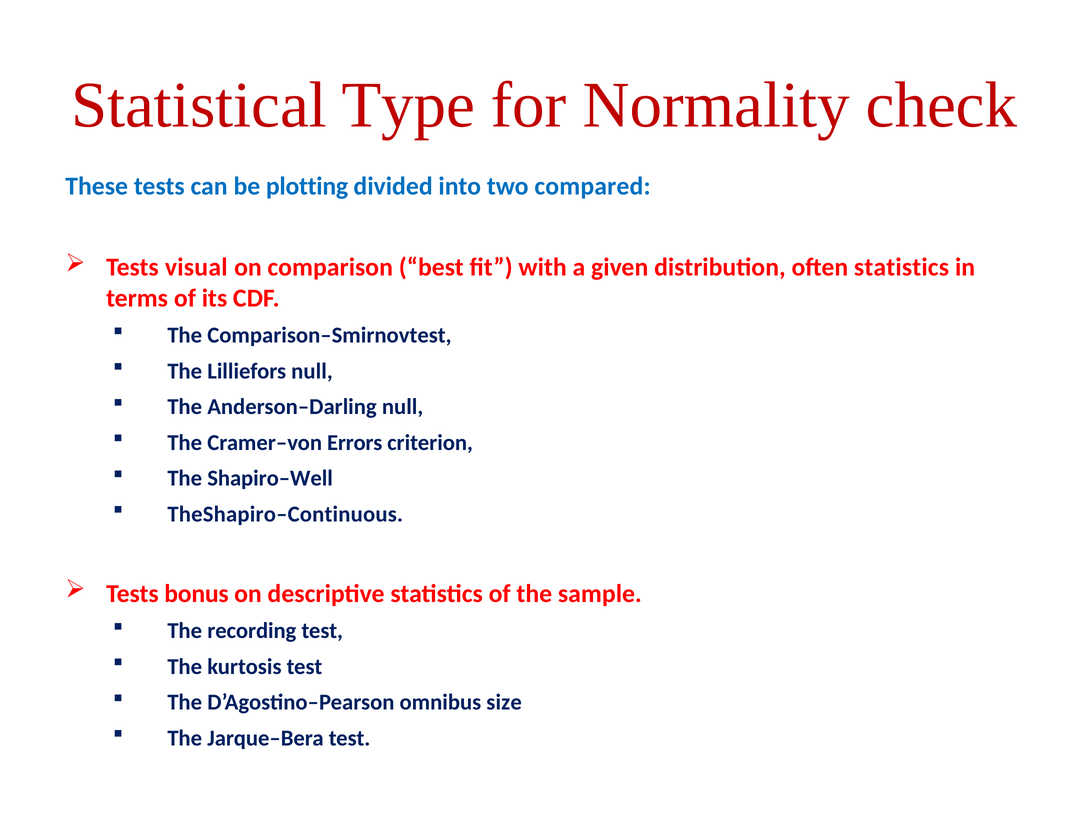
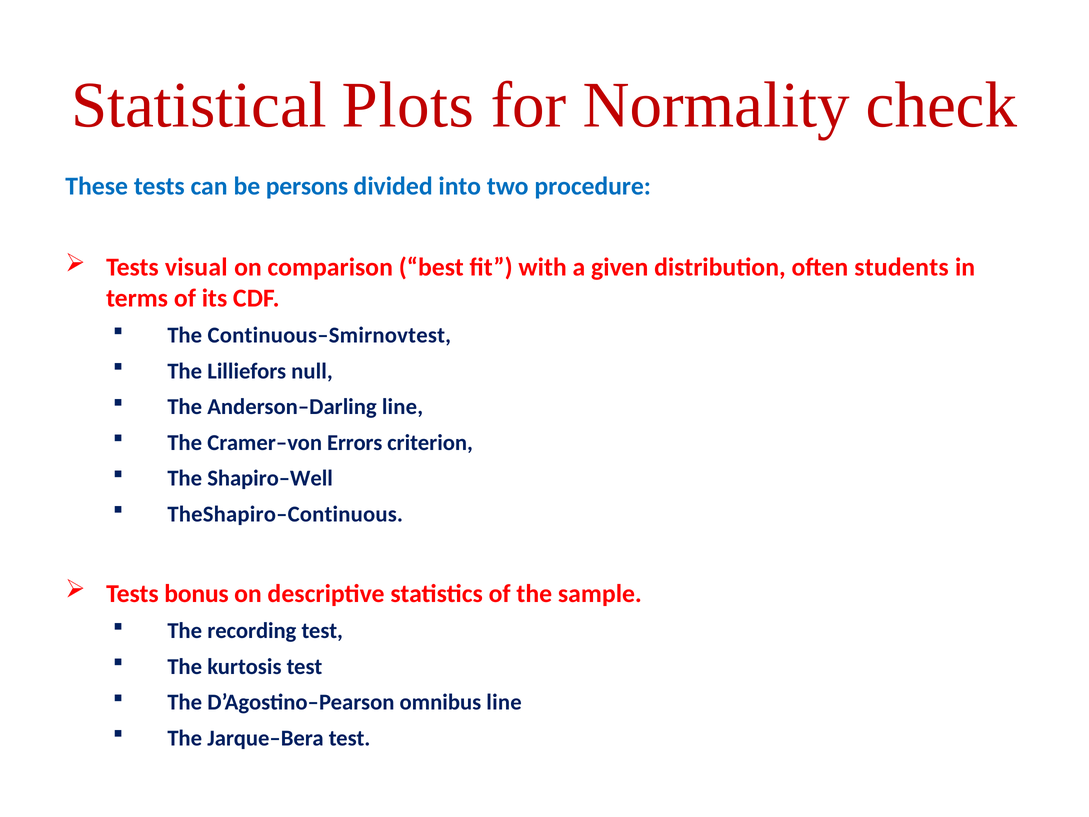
Type: Type -> Plots (408, 105)
plotting: plotting -> persons (307, 186)
compared: compared -> procedure (593, 186)
often statistics: statistics -> students (901, 267)
Comparison–Smirnovtest: Comparison–Smirnovtest -> Continuous–Smirnovtest (329, 335)
Anderson–Darling null: null -> line (402, 407)
omnibus size: size -> line (504, 702)
